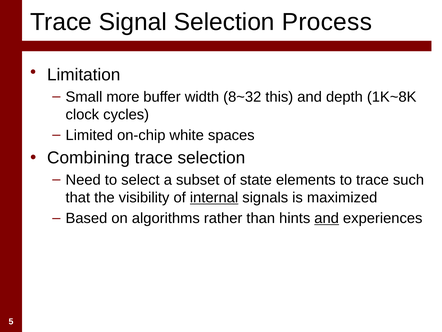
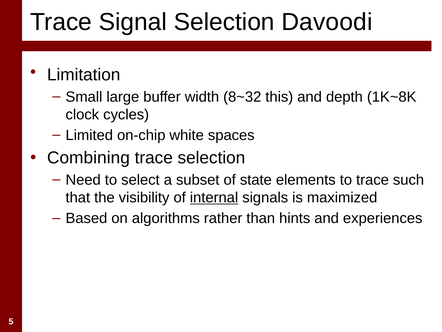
Process: Process -> Davoodi (327, 22)
more: more -> large (123, 97)
and underline: present -> none (327, 218)
